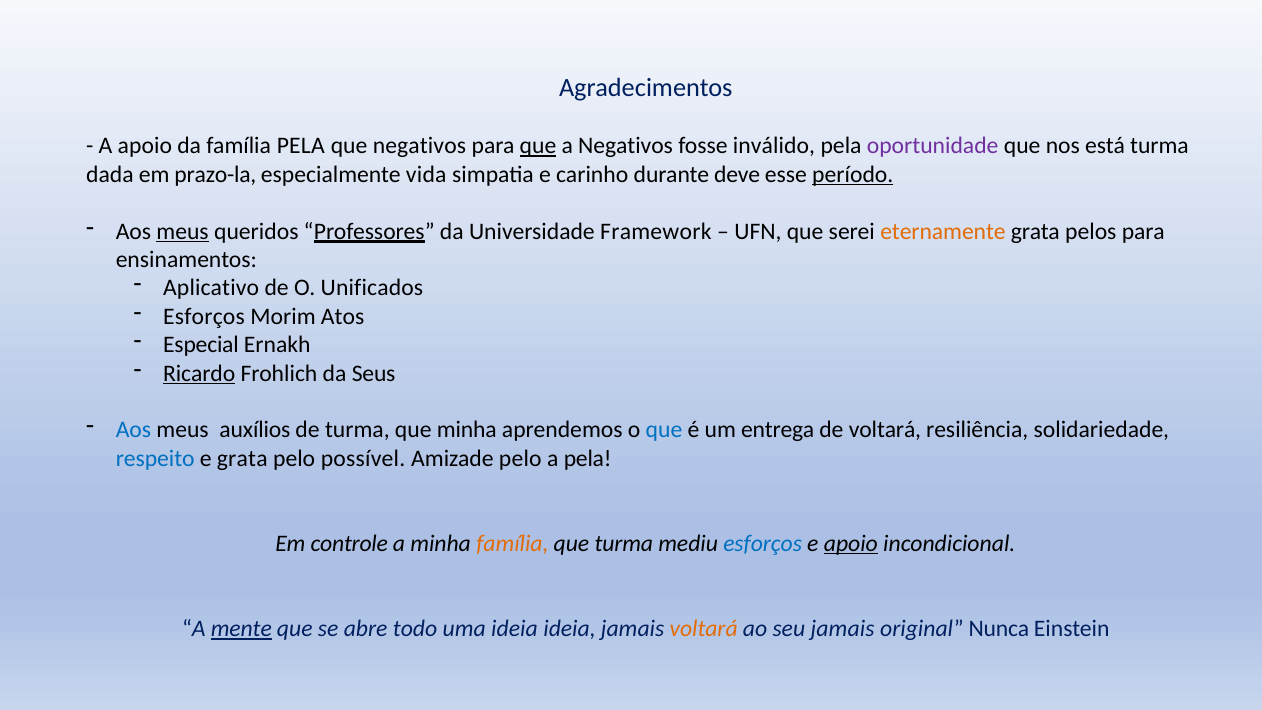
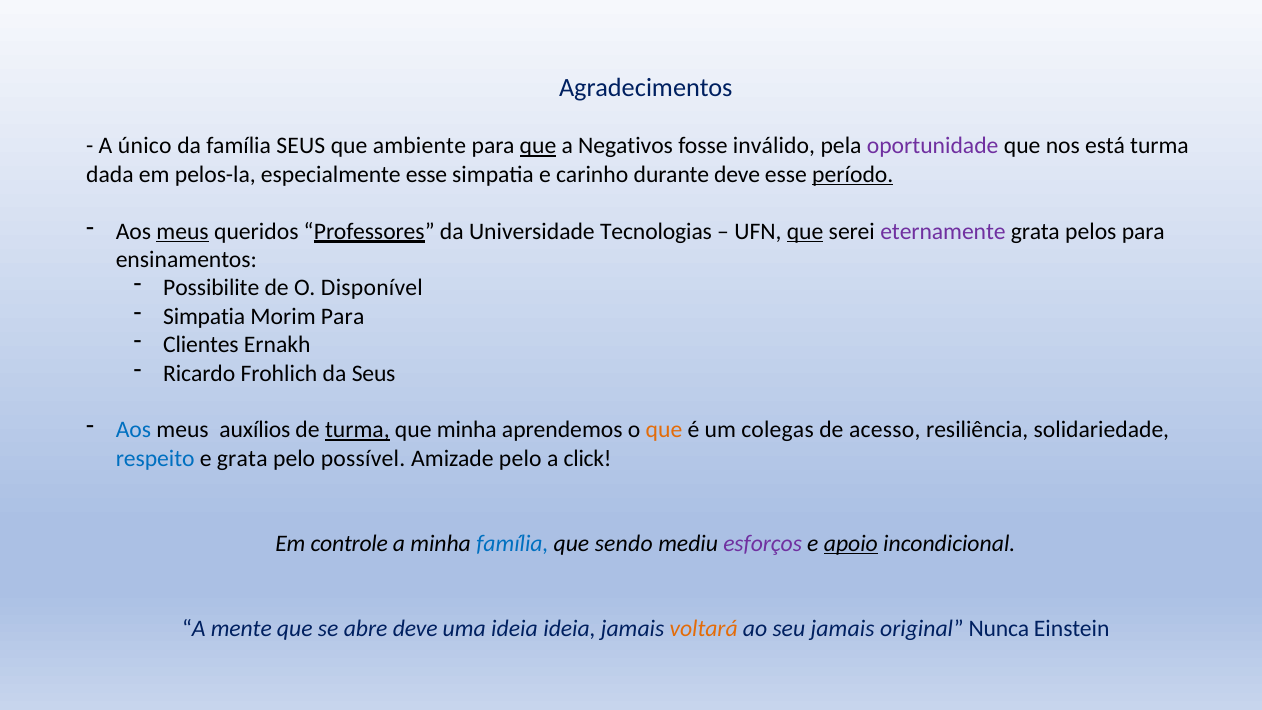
A apoio: apoio -> único (145, 146)
família PELA: PELA -> SEUS (301, 146)
que negativos: negativos -> ambiente (419, 146)
prazo-la: prazo-la -> pelos-la (215, 174)
especialmente vida: vida -> esse (427, 174)
Framework: Framework -> Tecnologias (656, 231)
que underline: none -> present (805, 231)
eternamente colour: orange -> purple (943, 231)
Aplicativo: Aplicativo -> Possibilite (211, 288)
Unificados: Unificados -> Disponível (372, 288)
Esforços: Esforços -> Simpatia (204, 316)
Morim Atos: Atos -> Para (343, 316)
Especial: Especial -> Clientes (201, 345)
Ricardo underline: present -> none (199, 373)
turma underline: none -> present (357, 430)
que colour: blue -> orange (664, 430)
entrega: entrega -> colegas (778, 430)
de voltará: voltará -> acesso (885, 430)
a pela: pela -> click (588, 458)
família colour: orange -> blue (512, 544)
que turma: turma -> sendo (624, 544)
esforços colour: blue -> purple (763, 544)
mente underline: present -> none (241, 629)
abre todo: todo -> deve (415, 629)
